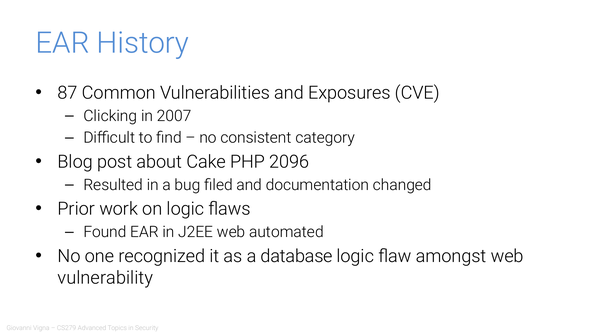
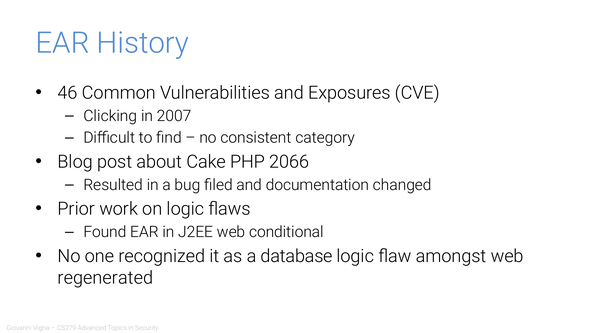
87: 87 -> 46 (68, 93)
2096: 2096 -> 2066 (289, 162)
automated: automated -> conditional (286, 232)
vulnerability: vulnerability -> regenerated (105, 277)
